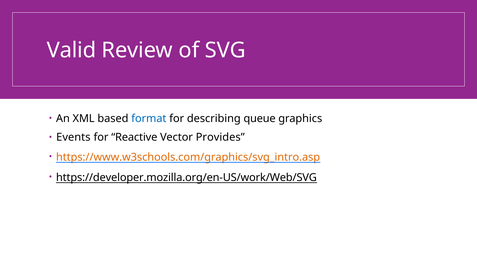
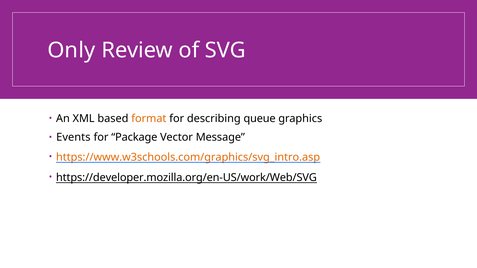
Valid: Valid -> Only (71, 50)
format colour: blue -> orange (149, 119)
Reactive: Reactive -> Package (134, 137)
Provides: Provides -> Message (220, 137)
